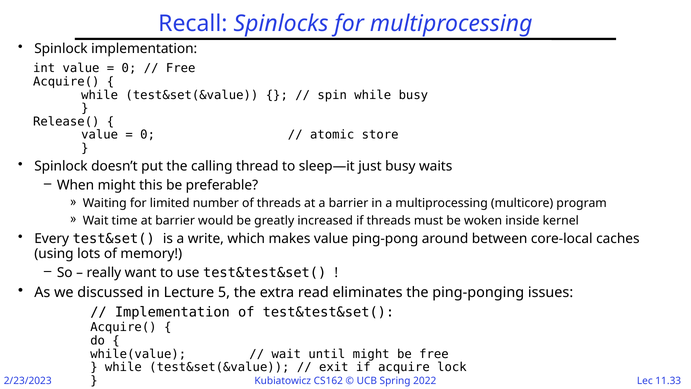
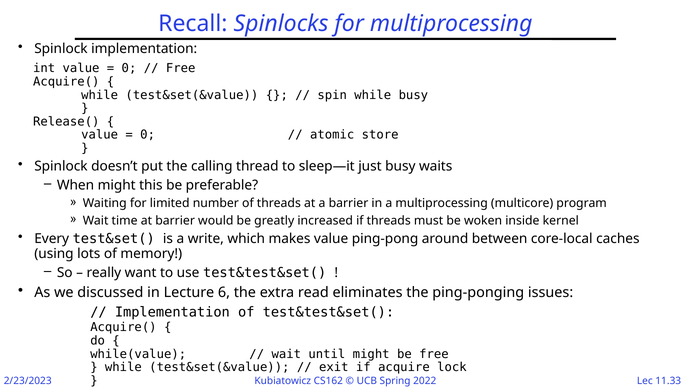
5: 5 -> 6 (224, 292)
